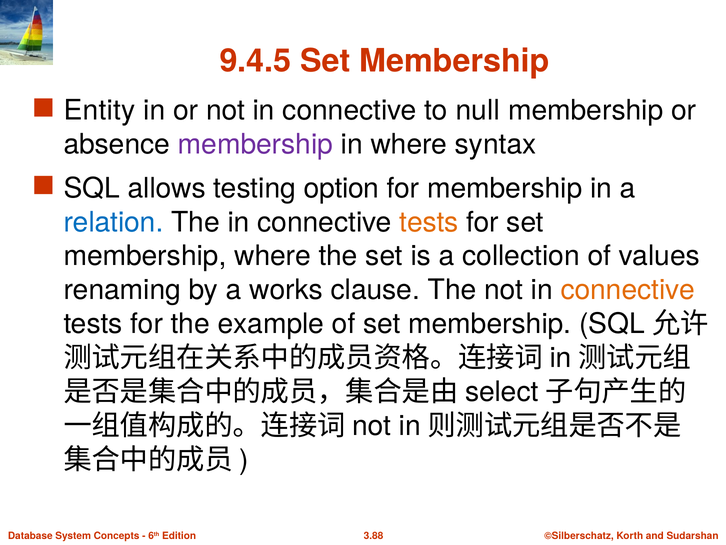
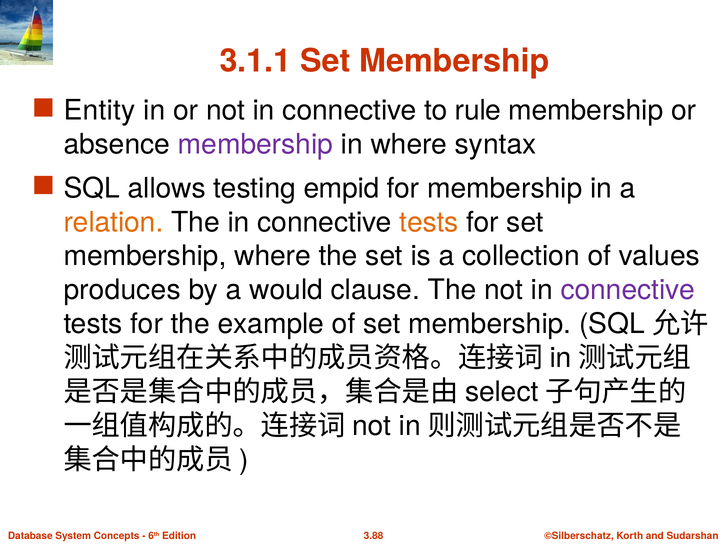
9.4.5: 9.4.5 -> 3.1.1 (255, 61)
null: null -> rule (478, 110)
option: option -> empid (341, 188)
relation colour: blue -> orange (114, 222)
renaming: renaming -> produces (122, 290)
works: works -> would (286, 290)
connective colour: orange -> purple (628, 290)
